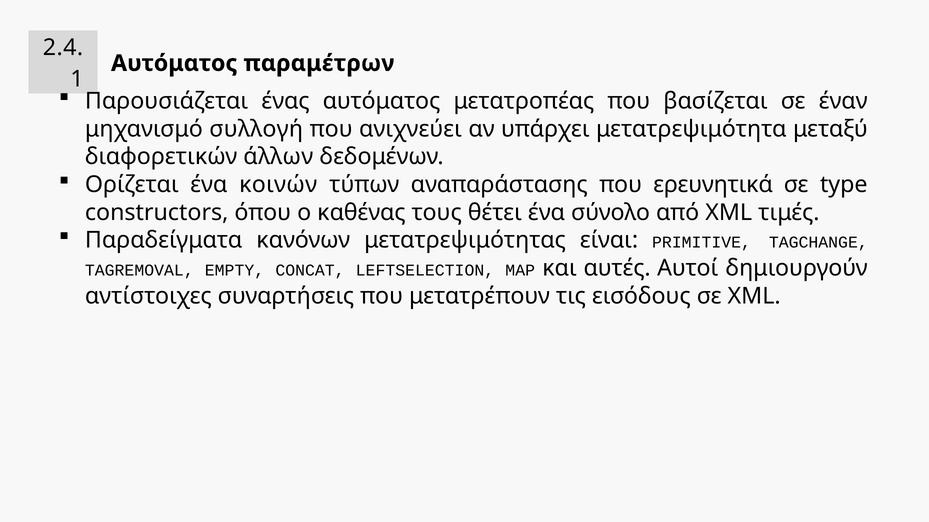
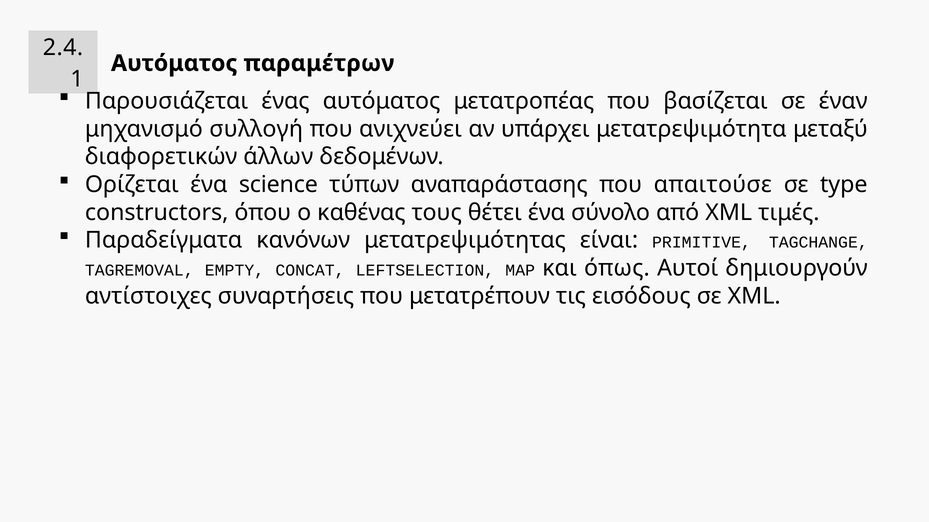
κοινών: κοινών -> science (278, 185)
ερευνητικά: ερευνητικά -> απαιτούσε (713, 185)
αυτές: αυτές -> όπως (617, 268)
